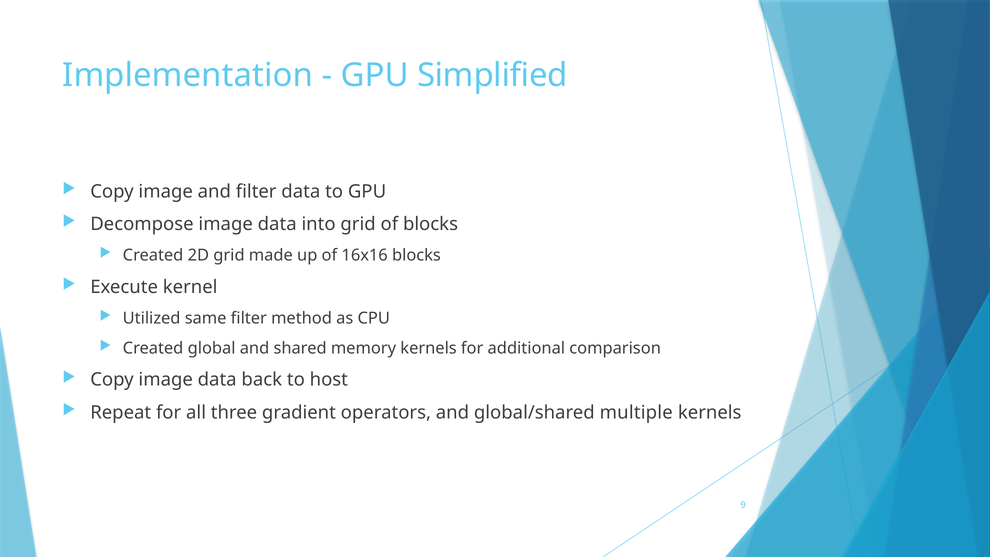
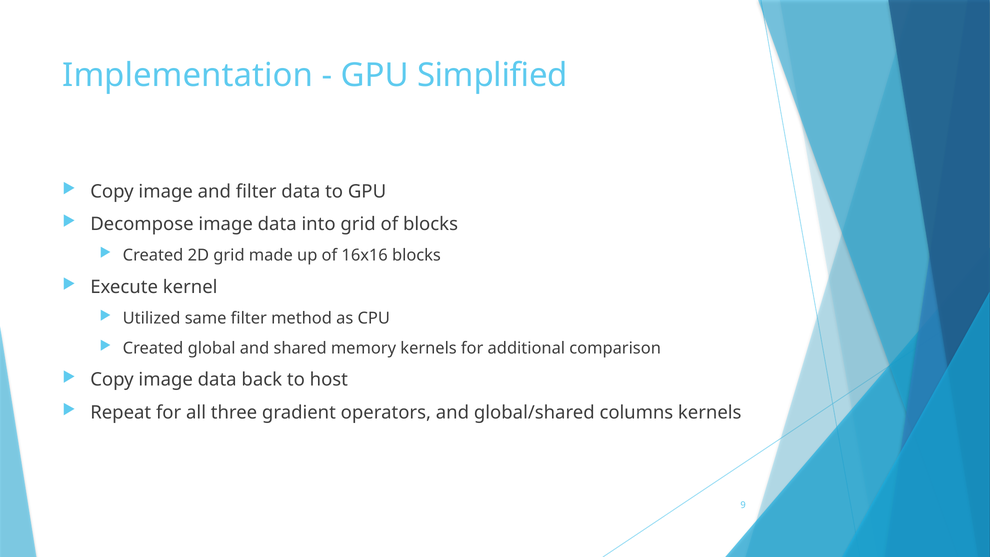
multiple: multiple -> columns (636, 412)
